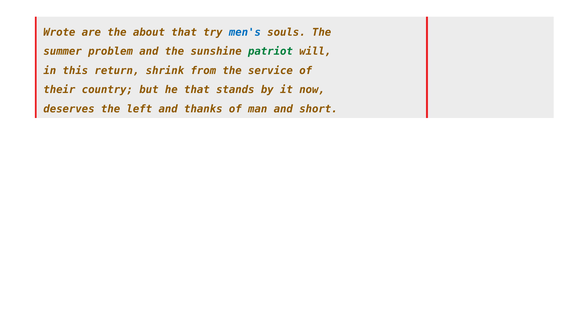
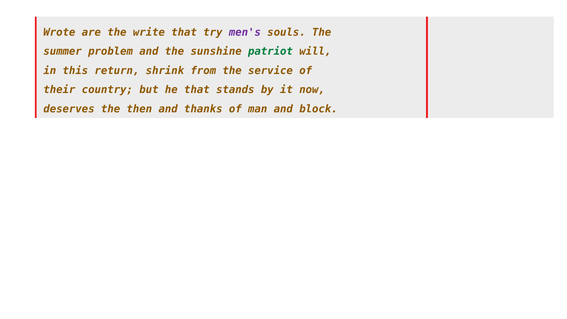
about: about -> write (149, 32)
men's colour: blue -> purple (245, 32)
left: left -> then (139, 109)
short: short -> block (318, 109)
